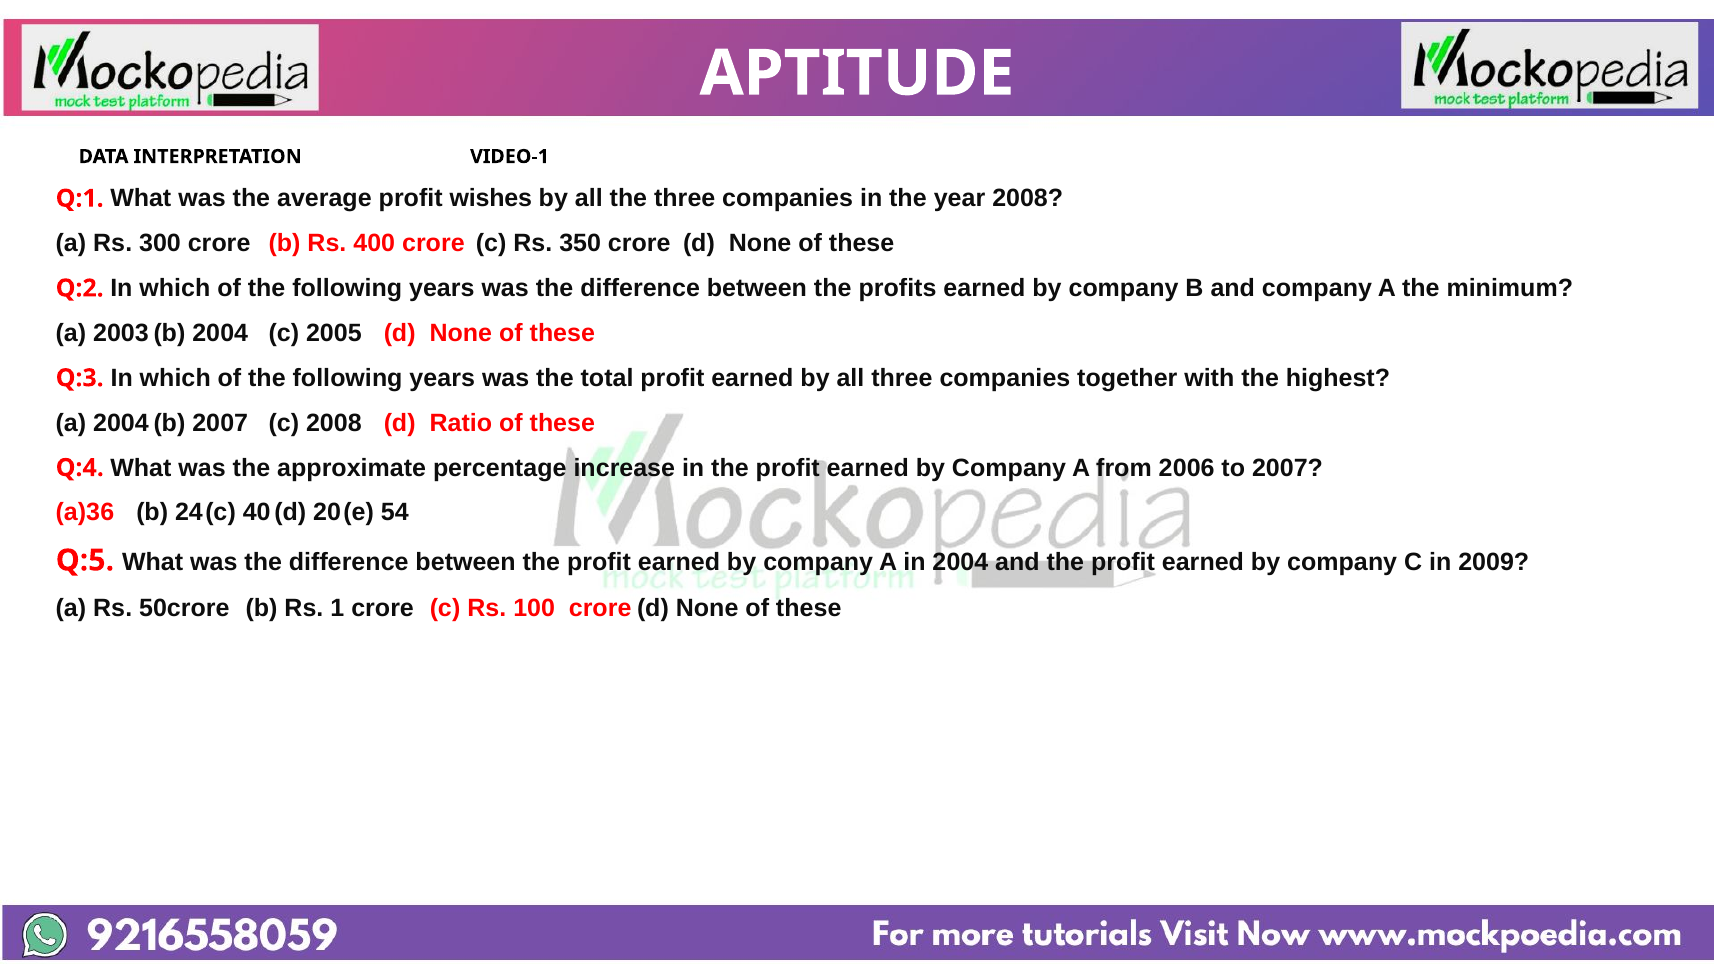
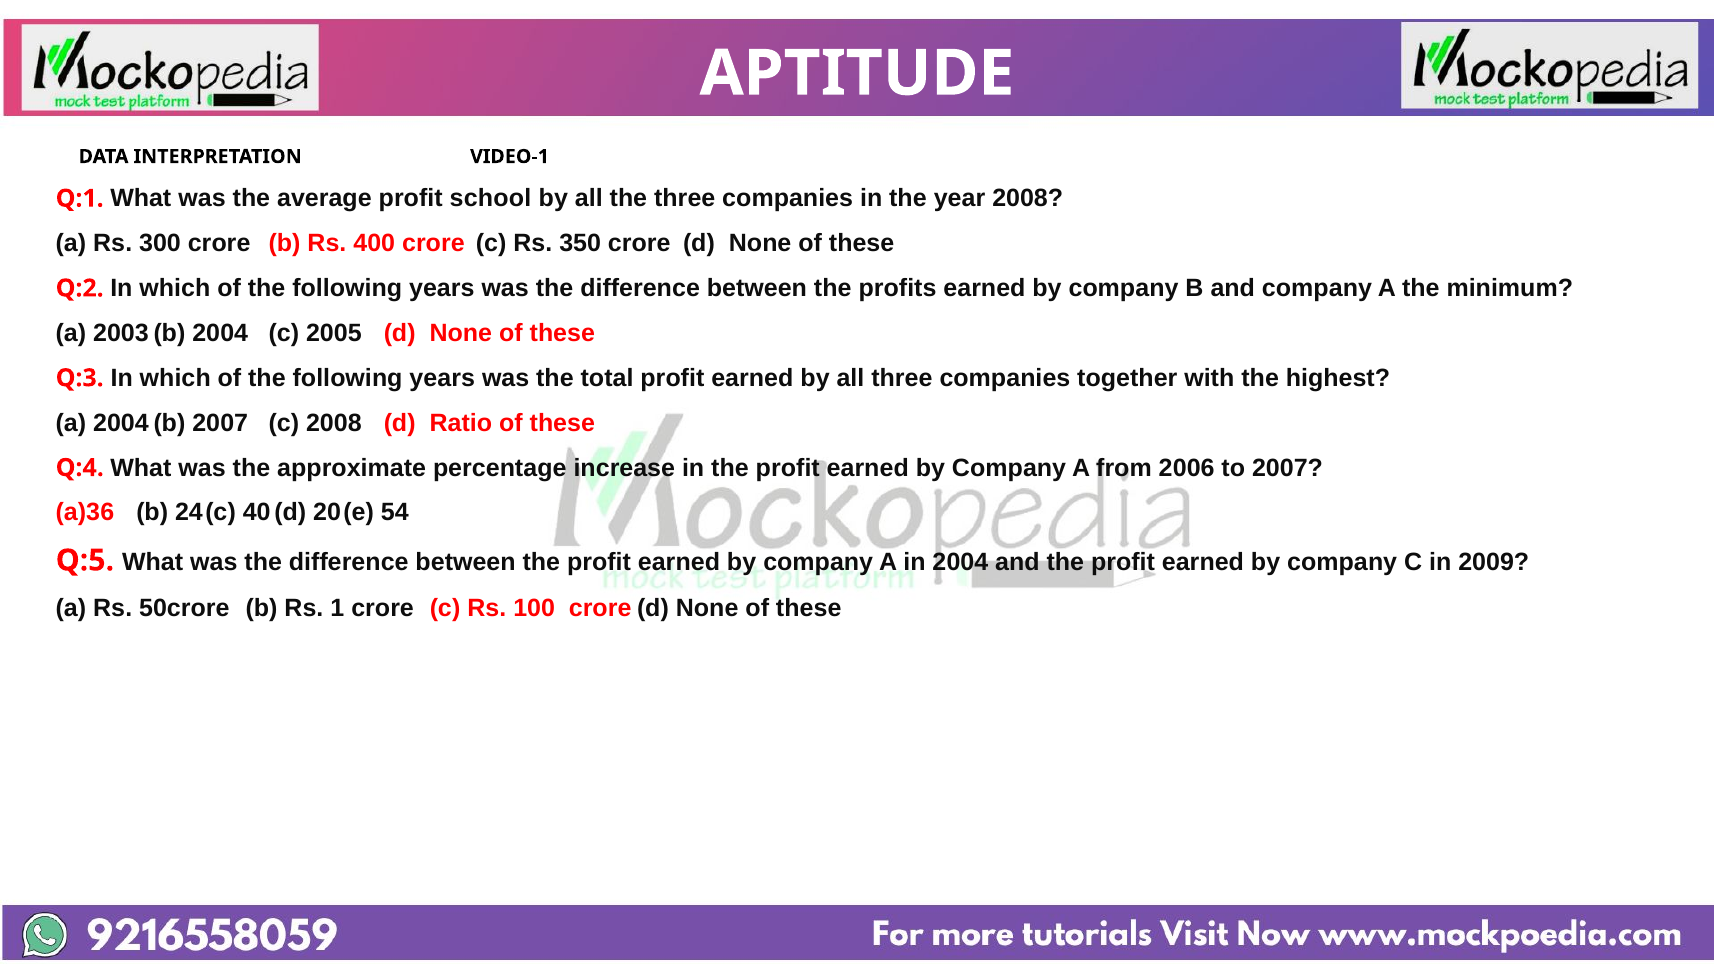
wishes: wishes -> school (491, 198)
